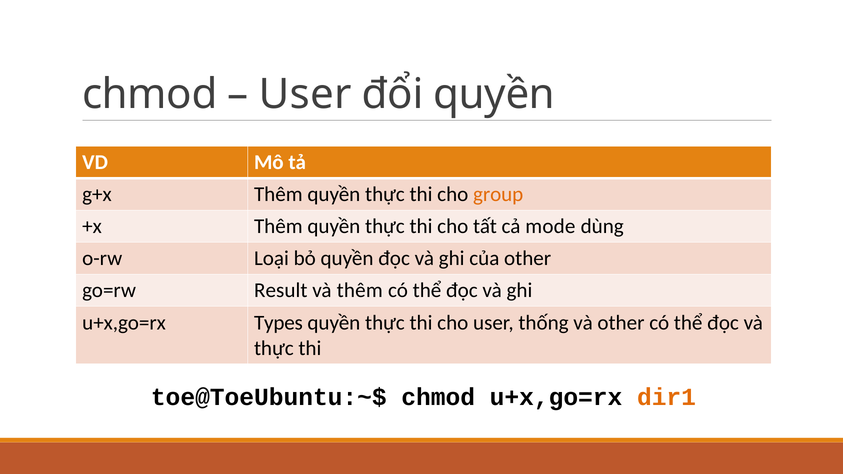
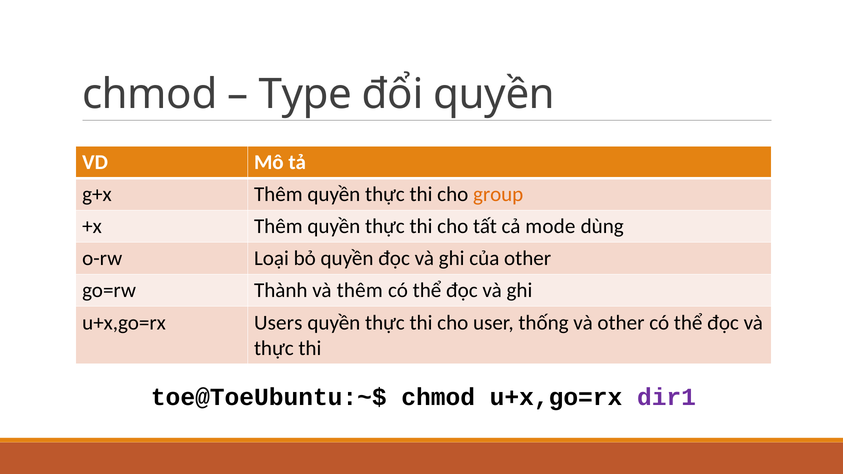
User: User -> Type (305, 94)
Result: Result -> Thành (281, 291)
Types: Types -> Users (278, 323)
dir1 colour: orange -> purple (666, 397)
